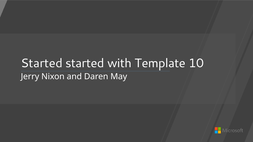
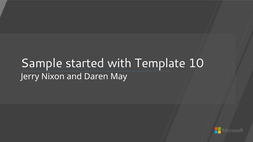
Started: Started -> Sample (42, 63)
